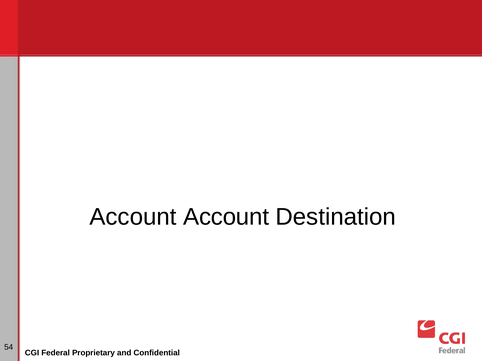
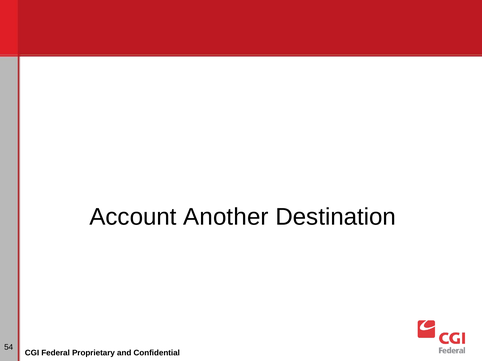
Account Account: Account -> Another (226, 217)
